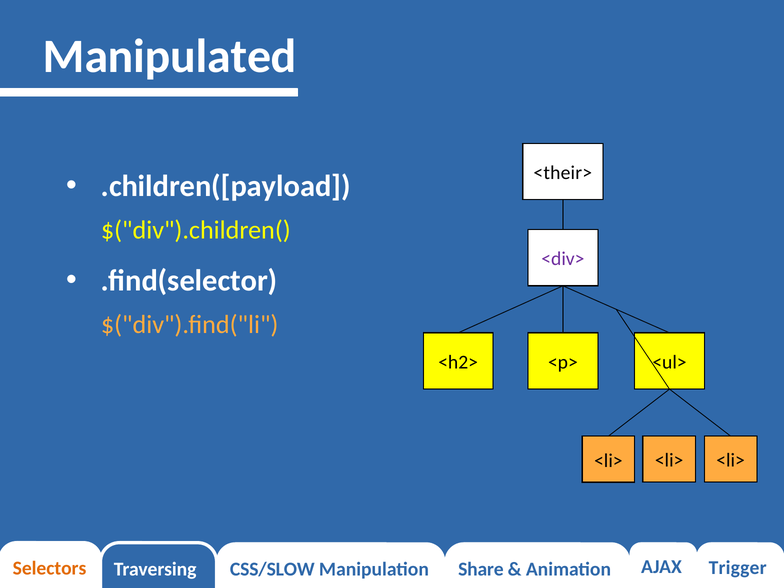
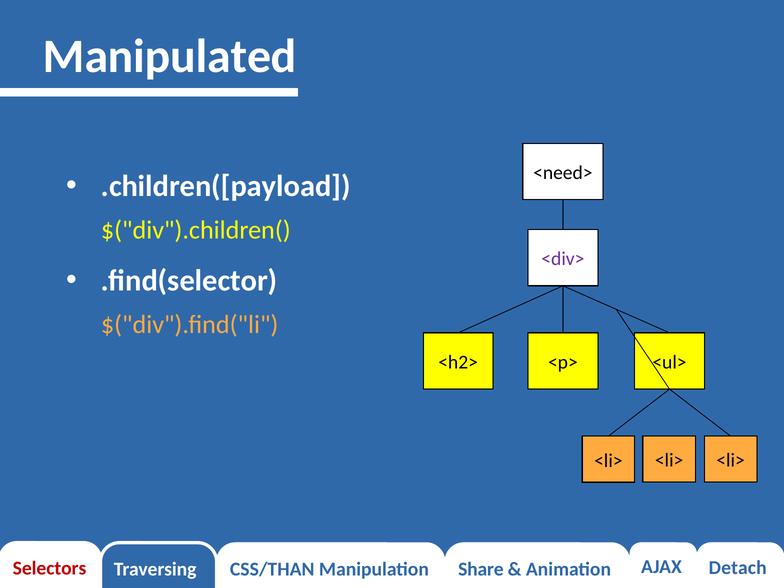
<their>: <their> -> <need> (563, 173)
Selectors colour: orange -> red (49, 569)
CSS/SLOW: CSS/SLOW -> CSS/THAN (272, 569)
Trigger: Trigger -> Detach (738, 568)
